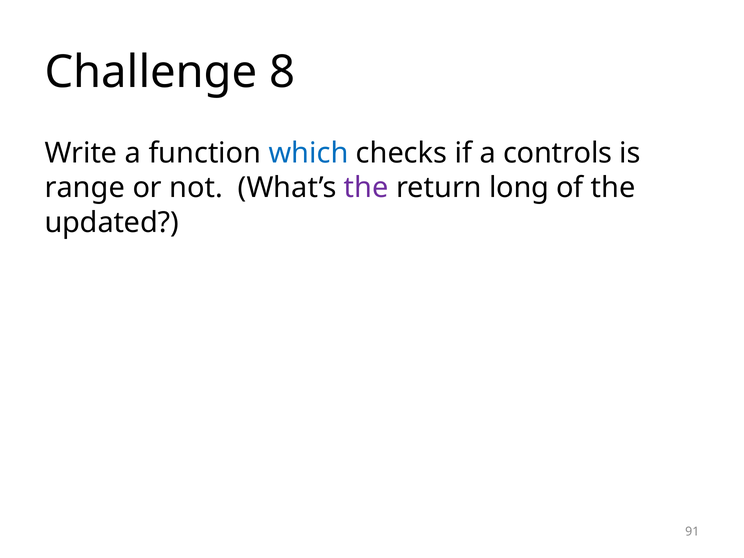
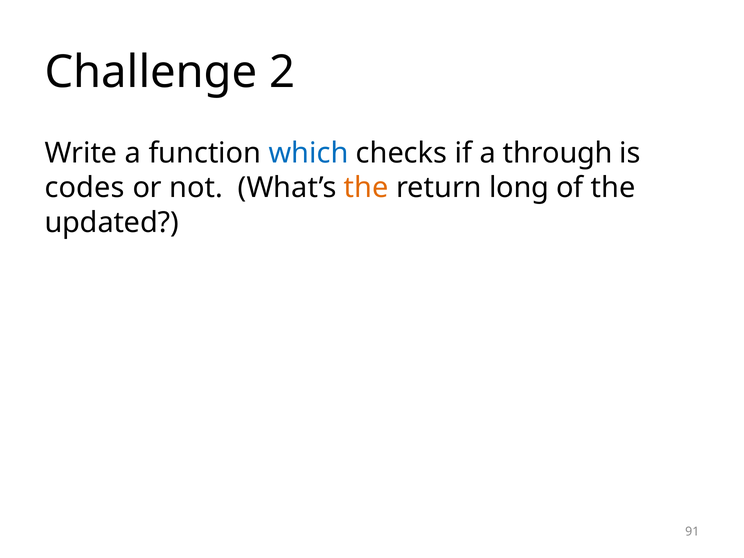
8: 8 -> 2 (282, 72)
controls: controls -> through (558, 153)
range: range -> codes (85, 188)
the colour: purple -> orange (366, 188)
